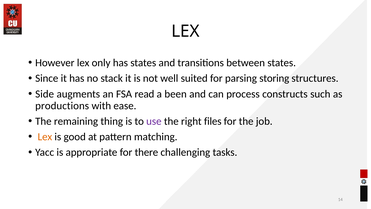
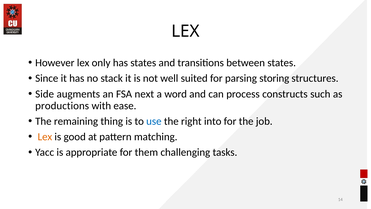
read: read -> next (144, 94)
been: been -> word (176, 94)
use colour: purple -> blue (154, 121)
files: files -> into (213, 121)
there: there -> them (146, 152)
